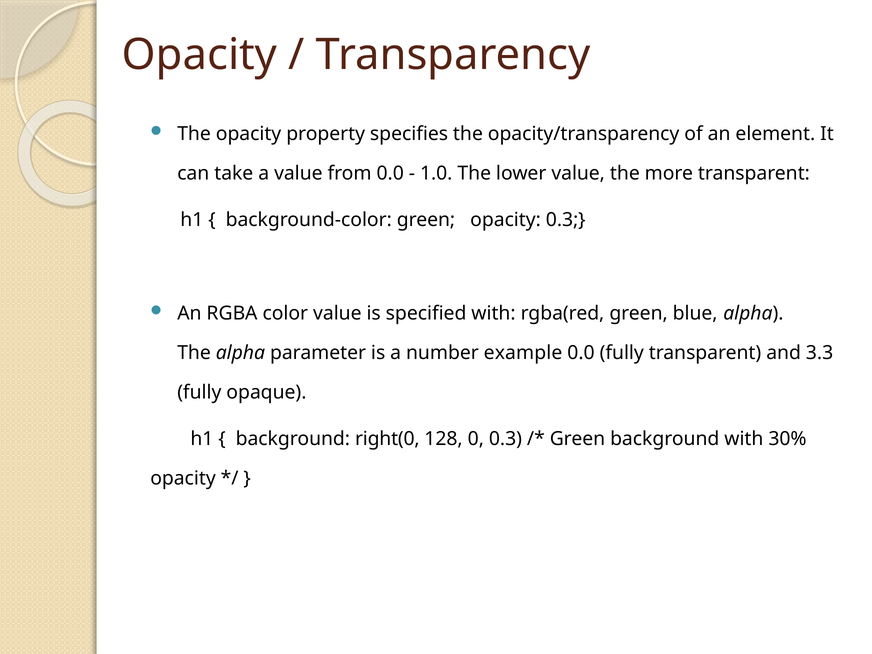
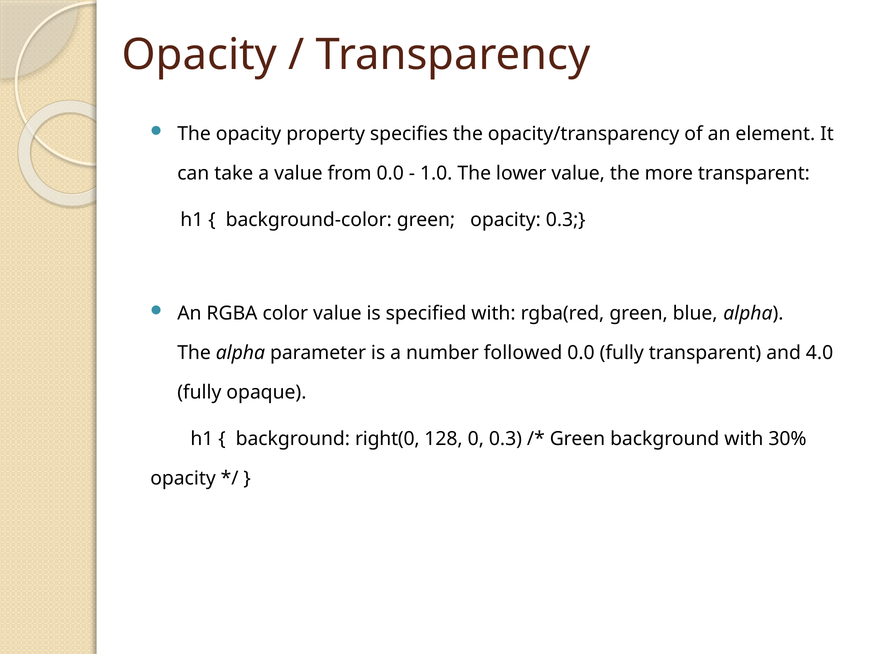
example: example -> followed (523, 353)
3.3: 3.3 -> 4.0 (820, 353)
